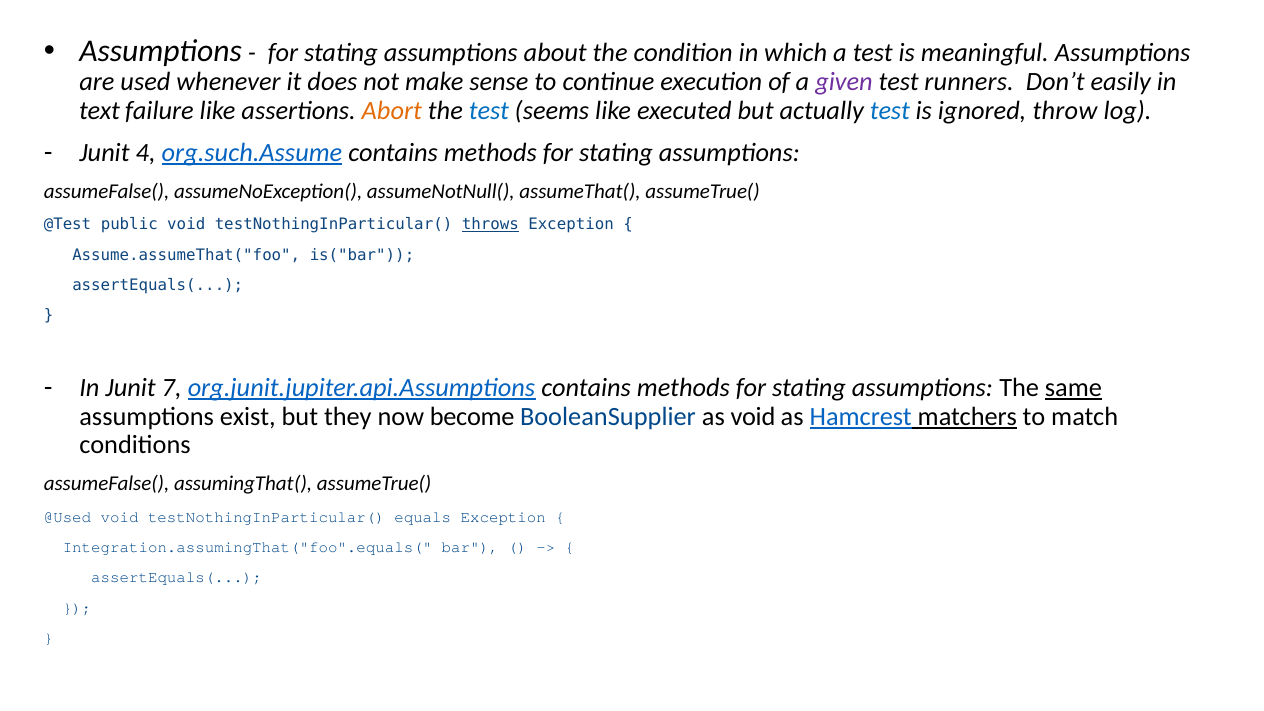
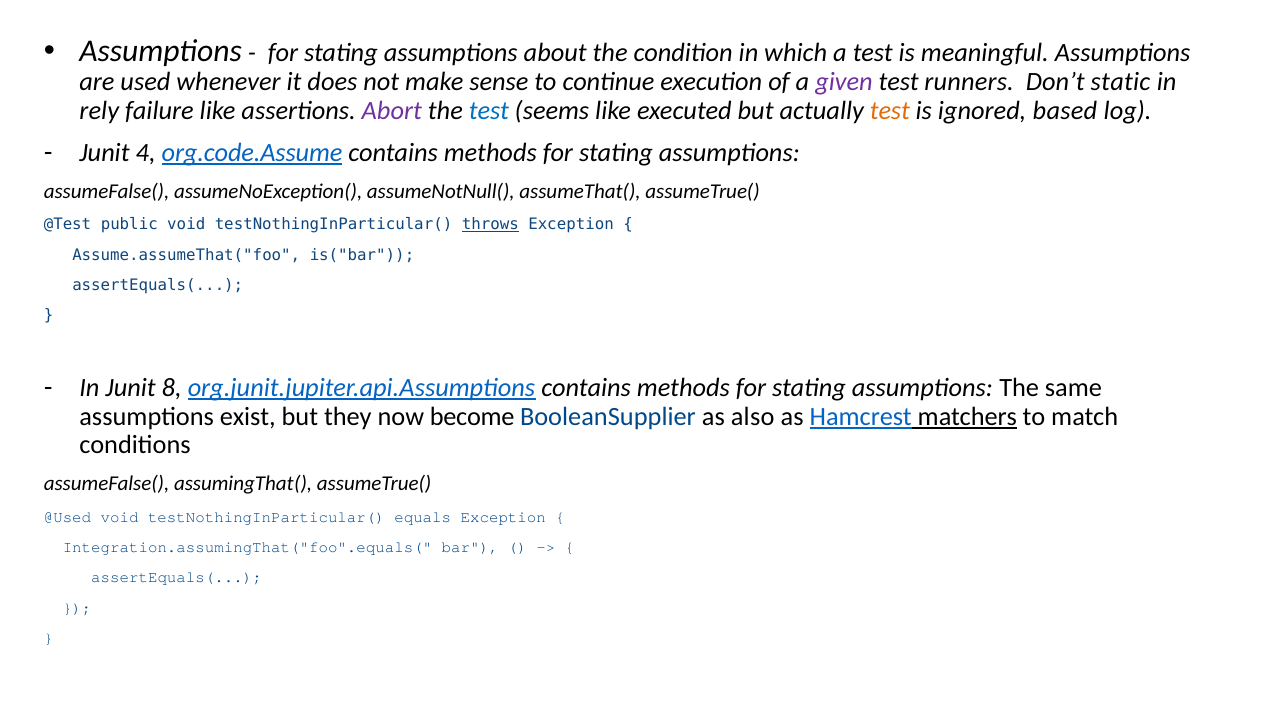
easily: easily -> static (1121, 82)
text: text -> rely (99, 111)
Abort colour: orange -> purple (392, 111)
test colour: blue -> orange (890, 111)
throw: throw -> based (1065, 111)
org.such.Assume: org.such.Assume -> org.code.Assume (252, 153)
7: 7 -> 8 (172, 388)
same underline: present -> none (1073, 388)
as void: void -> also (753, 417)
